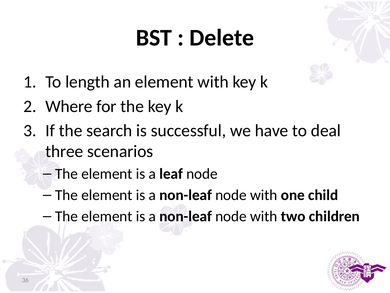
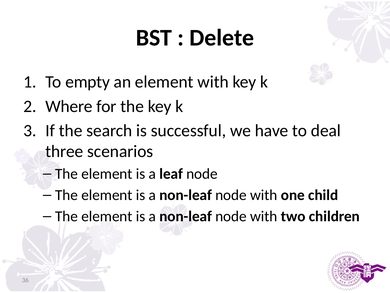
length: length -> empty (88, 82)
